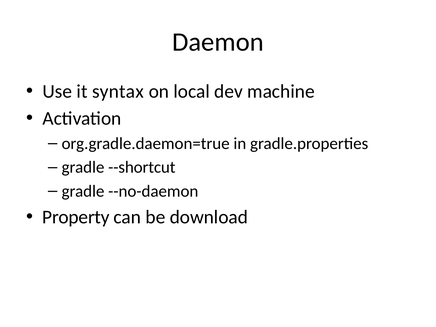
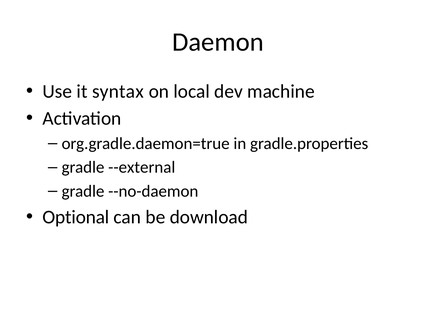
--shortcut: --shortcut -> --external (142, 167)
Property: Property -> Optional (76, 217)
